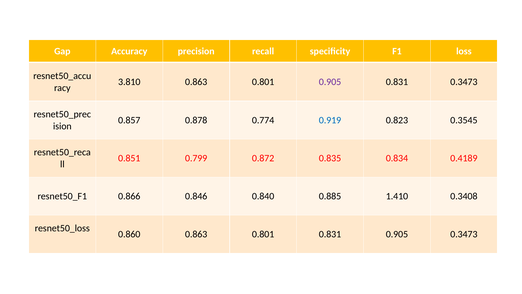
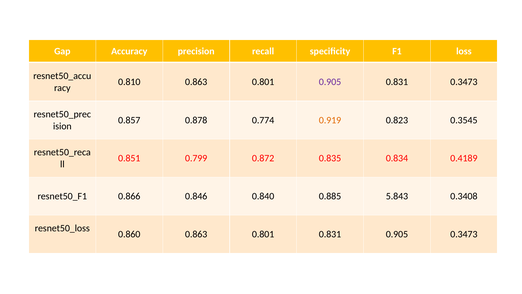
3.810: 3.810 -> 0.810 (129, 82)
0.919 colour: blue -> orange (330, 120)
1.410: 1.410 -> 5.843 (397, 196)
